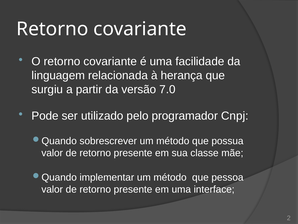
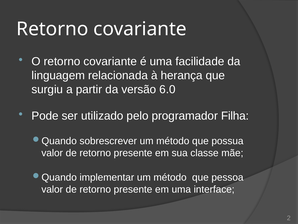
7.0: 7.0 -> 6.0 (167, 89)
Cnpj: Cnpj -> Filha (235, 116)
